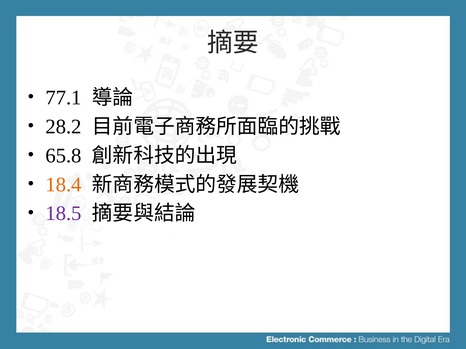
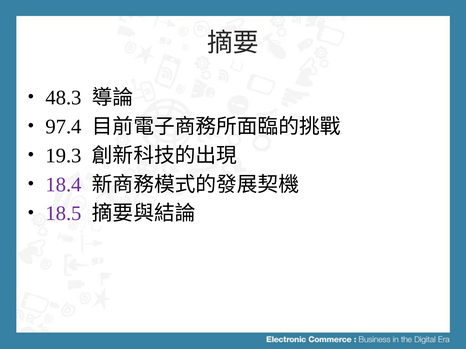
77.1: 77.1 -> 48.3 (64, 98)
28.2: 28.2 -> 97.4 (64, 127)
65.8: 65.8 -> 19.3 (64, 156)
18.4 colour: orange -> purple (64, 185)
